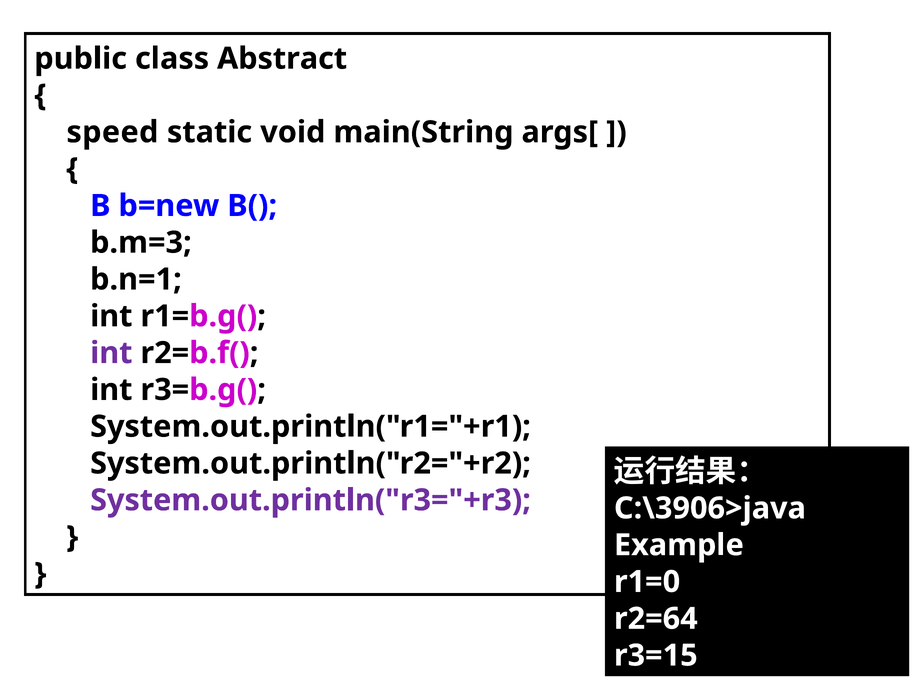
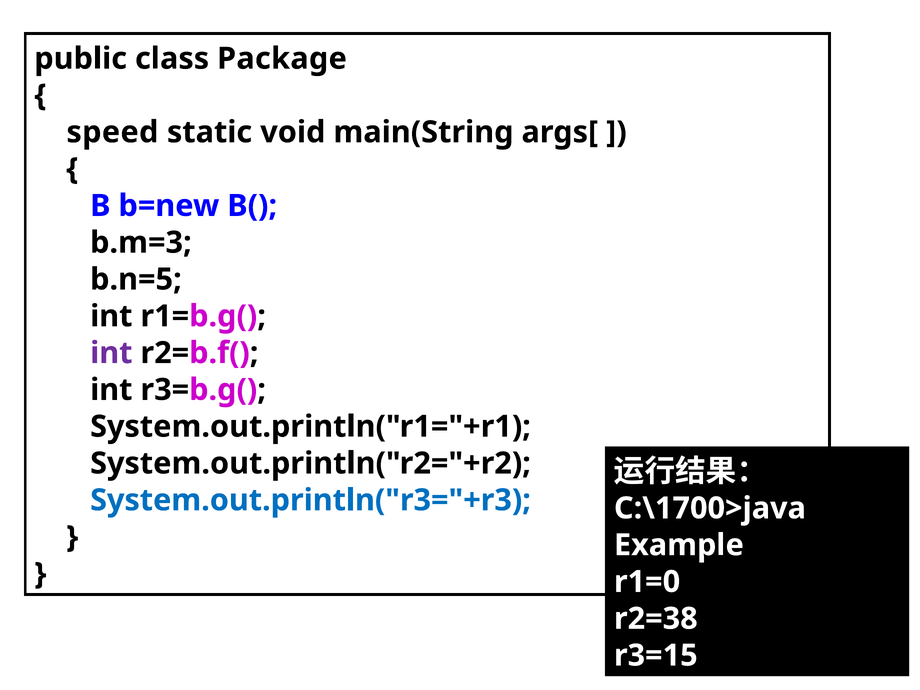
Abstract: Abstract -> Package (282, 59)
b.n=1: b.n=1 -> b.n=5 (136, 279)
System.out.println("r3="+r3 colour: purple -> blue (311, 500)
C:\3906>java: C:\3906>java -> C:\1700>java (710, 508)
r2=64: r2=64 -> r2=38 (656, 619)
